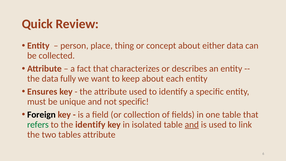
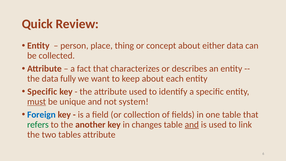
Ensures: Ensures -> Specific (42, 92)
must underline: none -> present (37, 102)
not specific: specific -> system (134, 102)
Foreign colour: black -> blue (41, 114)
the identify: identify -> another (90, 124)
isolated: isolated -> changes (147, 124)
